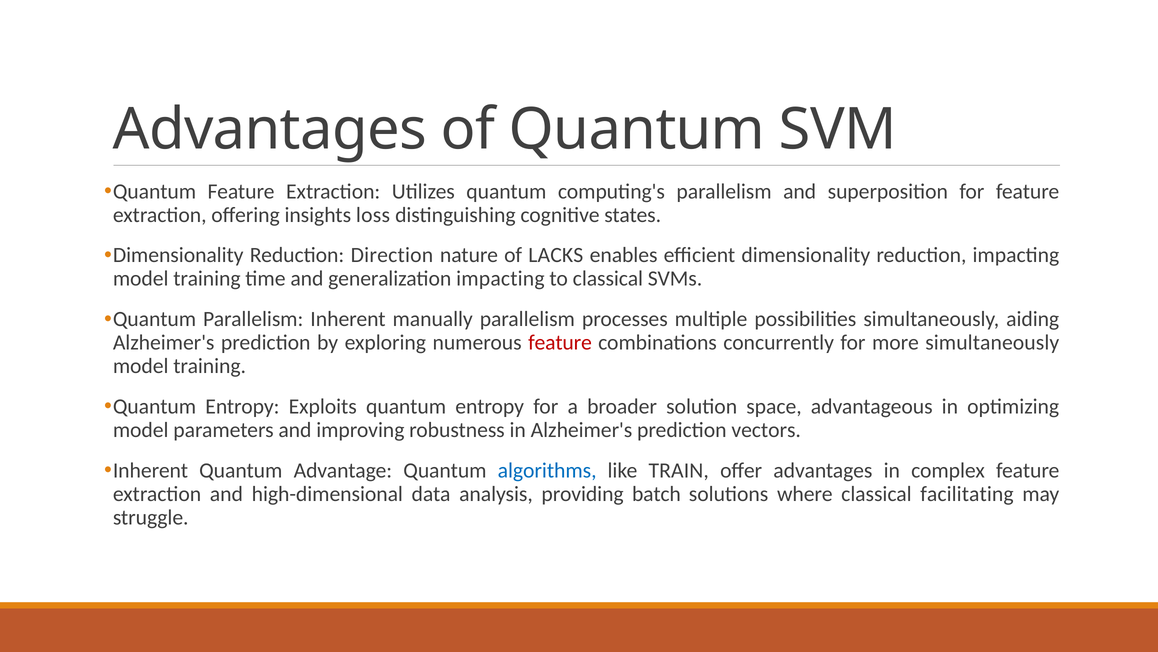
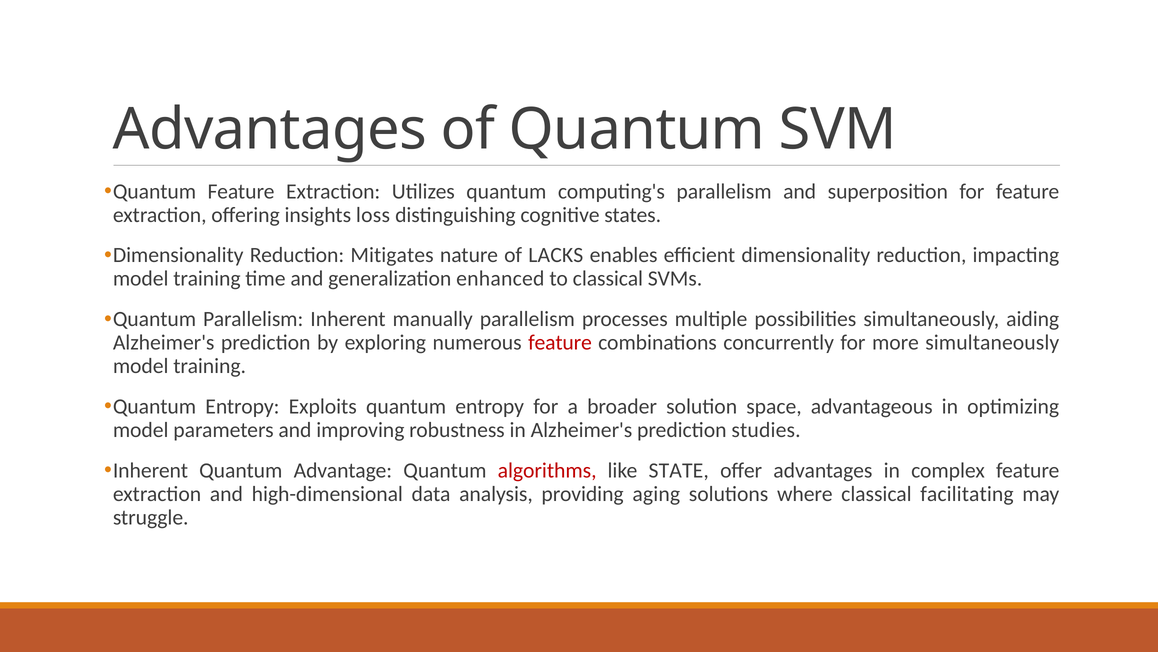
Direction: Direction -> Mitigates (392, 255)
generalization impacting: impacting -> enhanced (500, 279)
vectors: vectors -> studies (766, 430)
algorithms colour: blue -> red (547, 470)
TRAIN: TRAIN -> STATE (679, 470)
batch: batch -> aging (656, 493)
